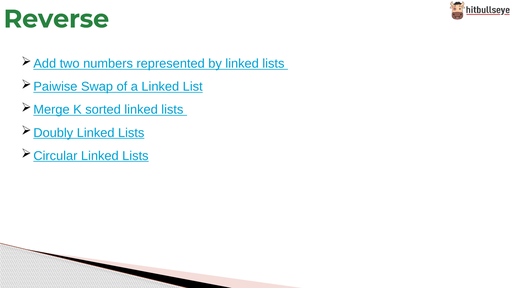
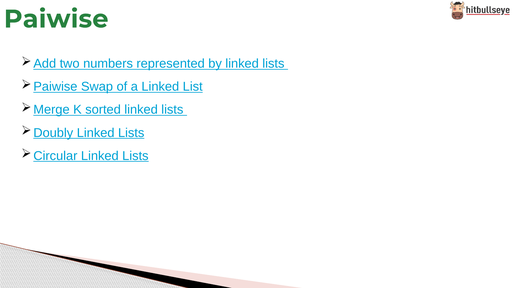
Reverse: Reverse -> Paiwise (56, 19)
